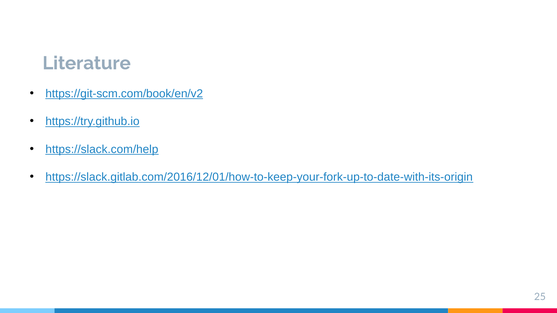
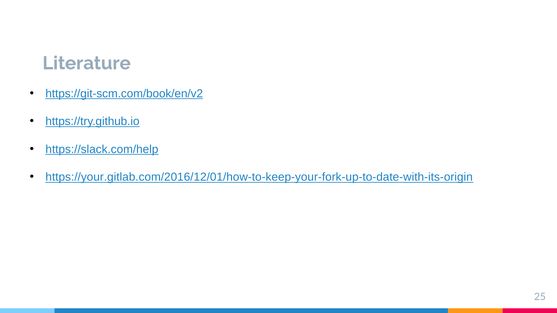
https://slack.gitlab.com/2016/12/01/how-to-keep-your-fork-up-to-date-with-its-origin: https://slack.gitlab.com/2016/12/01/how-to-keep-your-fork-up-to-date-with-its-origin -> https://your.gitlab.com/2016/12/01/how-to-keep-your-fork-up-to-date-with-its-origin (259, 177)
